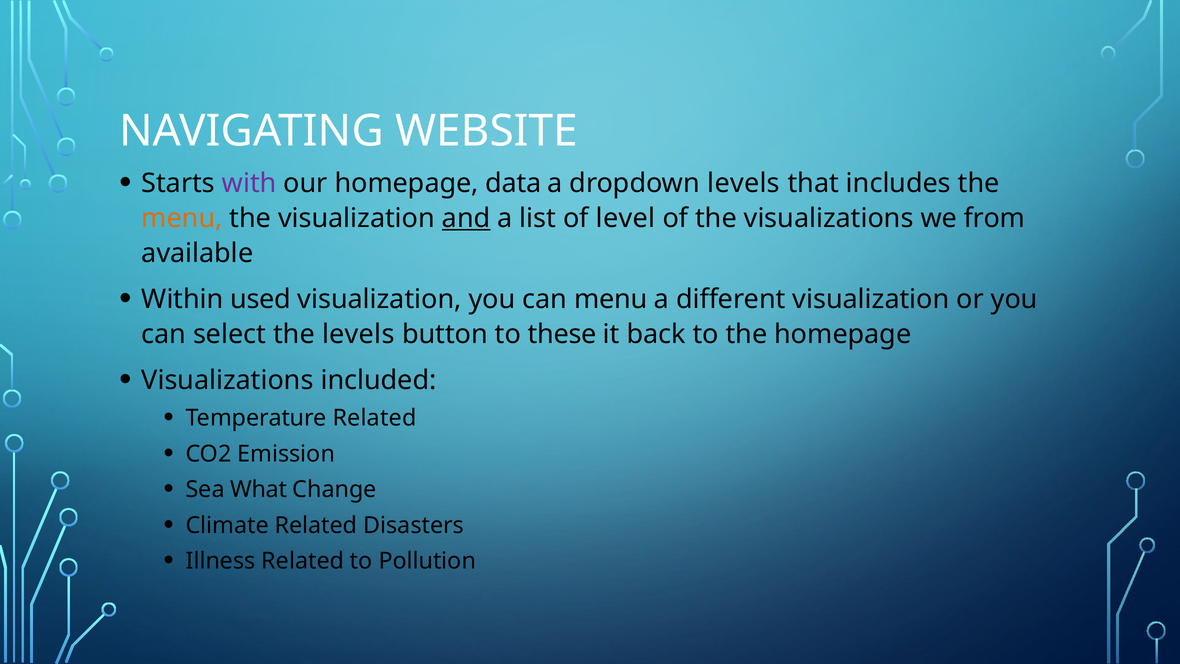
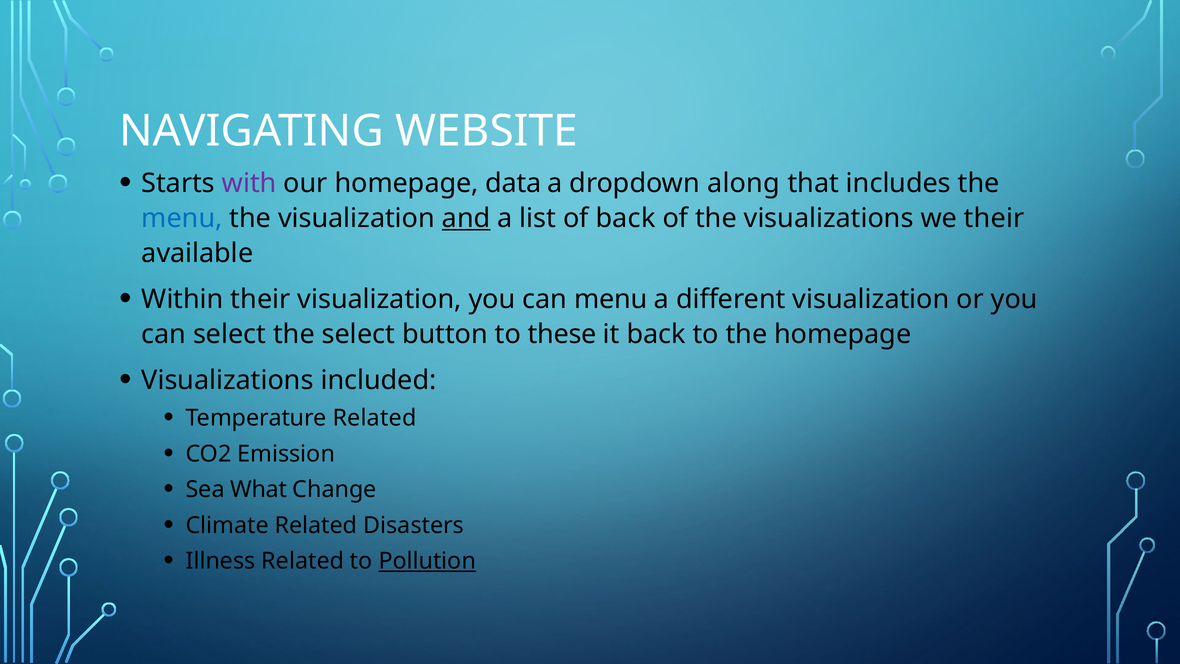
dropdown levels: levels -> along (744, 183)
menu colour: orange -> blue (182, 218)
of level: level -> back (626, 218)
we from: from -> their (994, 218)
Within used: used -> their (261, 299)
the levels: levels -> select (358, 334)
Pollution underline: none -> present (427, 561)
